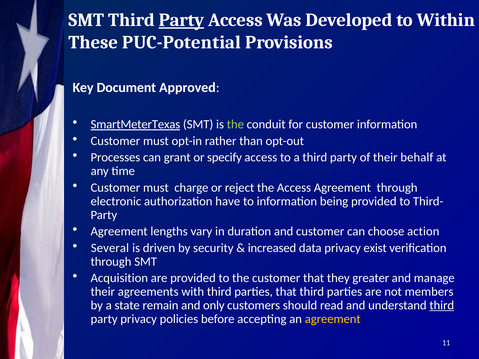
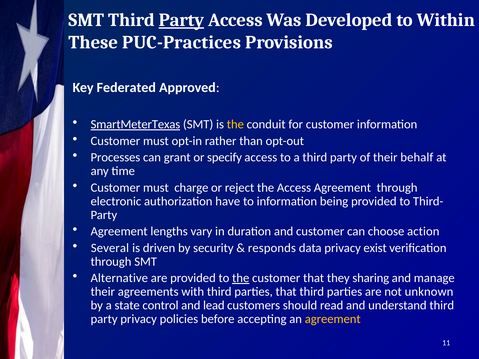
PUC-Potential: PUC-Potential -> PUC-Practices (182, 42)
Document: Document -> Federated (126, 88)
the colour: light green -> yellow (235, 125)
increased: increased -> responds (272, 248)
Acquisition: Acquisition -> Alternative (119, 278)
the underline: none -> present (241, 278)
greater: greater -> sharing (371, 278)
members: members -> unknown (429, 292)
remain: remain -> control (160, 306)
only: only -> lead (214, 306)
third underline: present -> none (442, 306)
